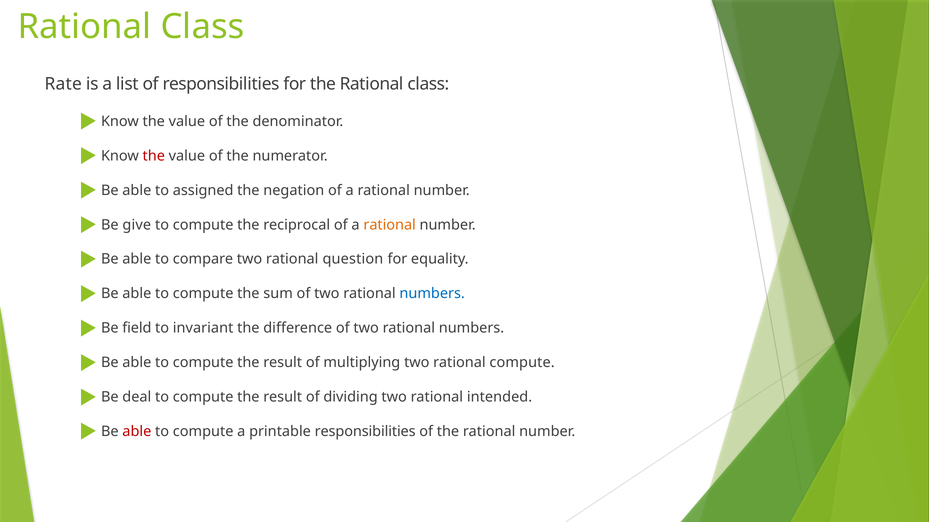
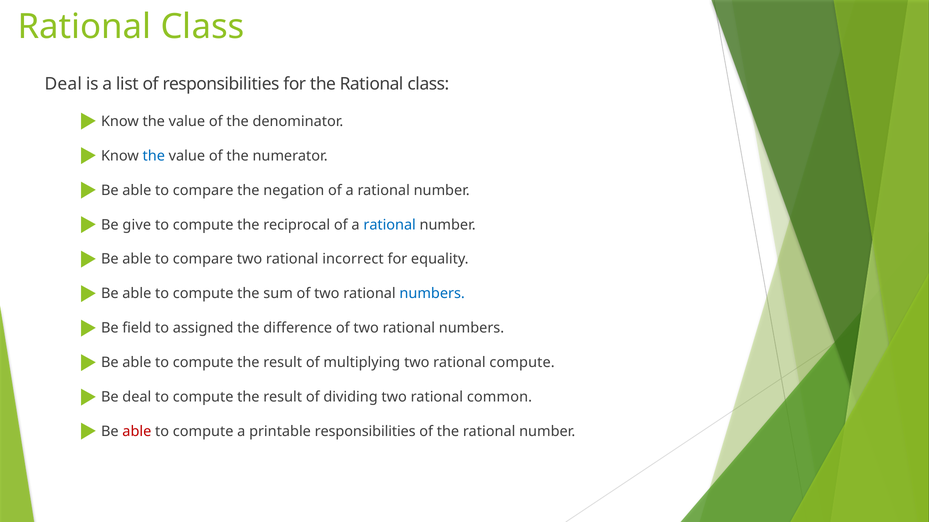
Rate: Rate -> Deal (63, 84)
the colour: red -> blue (154, 156)
assigned: assigned -> compare (203, 191)
rational colour: orange -> blue (390, 225)
question: question -> incorrect (353, 259)
invariant: invariant -> assigned (203, 328)
intended: intended -> common (500, 397)
